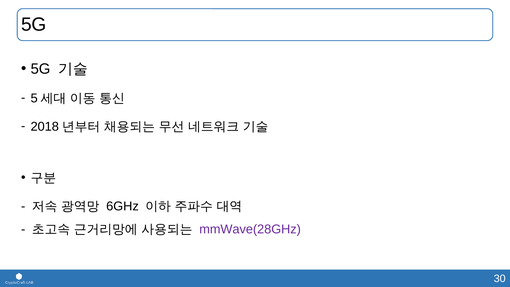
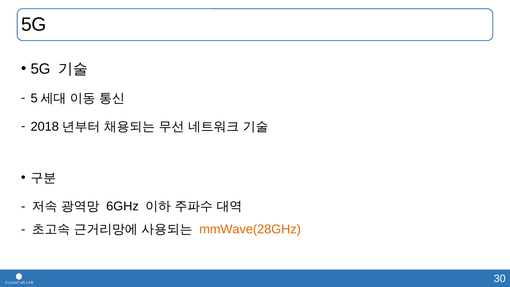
mmWave(28GHz colour: purple -> orange (250, 229)
